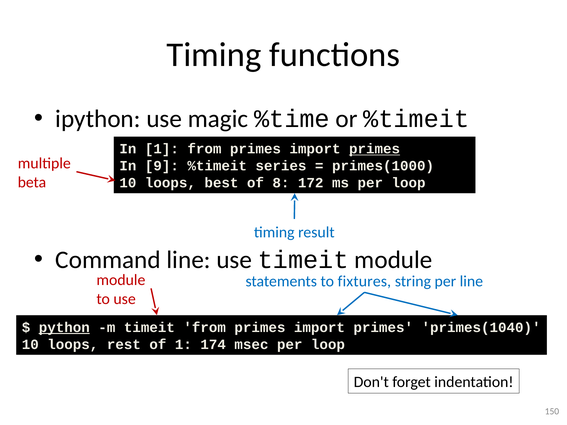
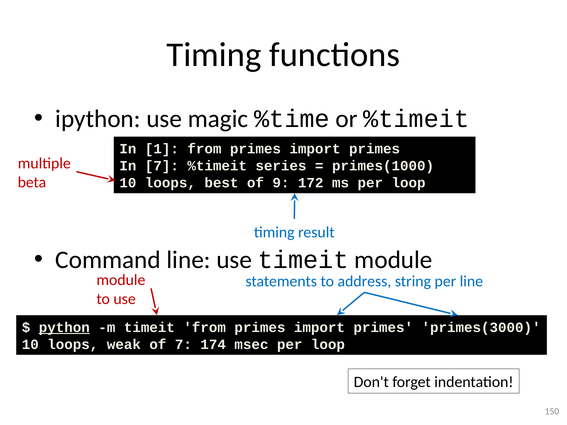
primes underline: present -> none (375, 149)
In 9: 9 -> 7 (162, 166)
8: 8 -> 9 (281, 183)
fixtures: fixtures -> address (364, 281)
primes(1040: primes(1040 -> primes(3000 (481, 328)
rest: rest -> weak (124, 345)
of 1: 1 -> 7 (183, 345)
